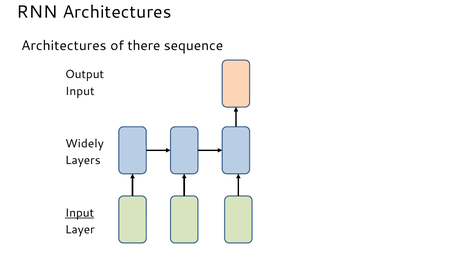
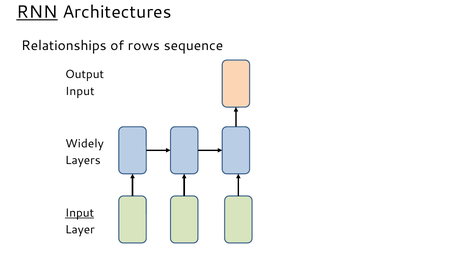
RNN underline: none -> present (37, 12)
Architectures: Architectures -> Relationships (64, 46)
there: there -> rows (144, 46)
